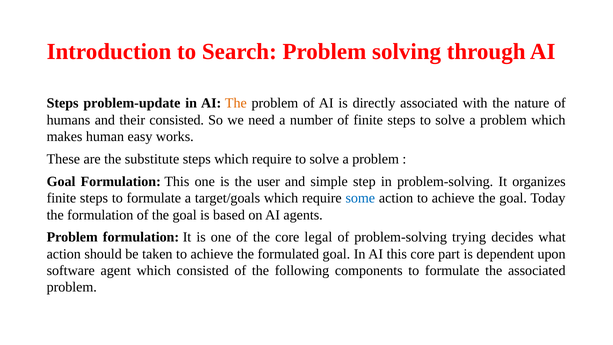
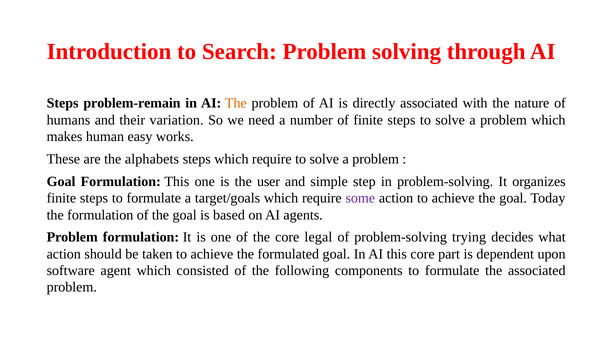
problem-update: problem-update -> problem-remain (132, 103)
their consisted: consisted -> variation (177, 120)
substitute: substitute -> alphabets (152, 159)
some colour: blue -> purple (360, 198)
